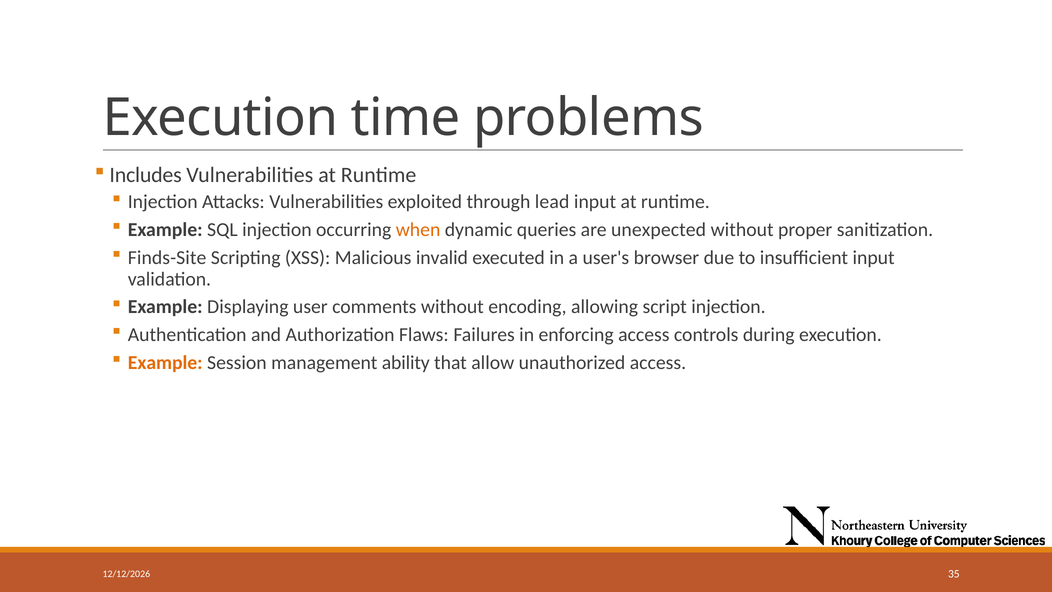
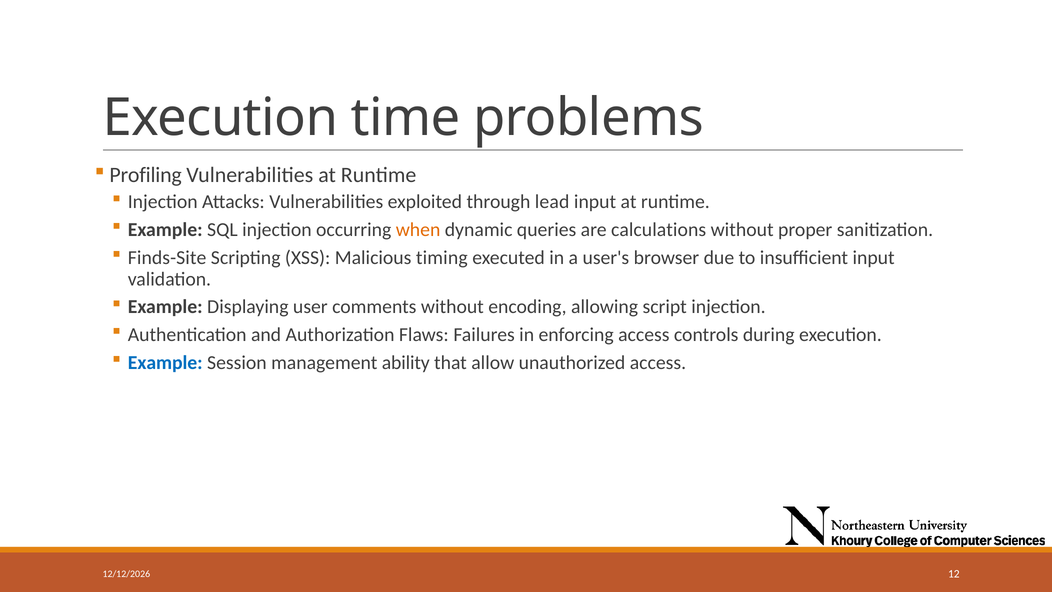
Includes: Includes -> Profiling (146, 175)
unexpected: unexpected -> calculations (659, 230)
invalid: invalid -> timing (442, 258)
Example colour: orange -> blue (165, 363)
35: 35 -> 12 (954, 574)
